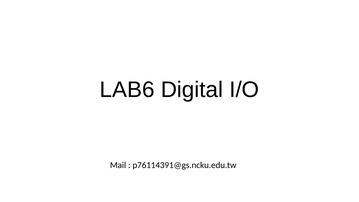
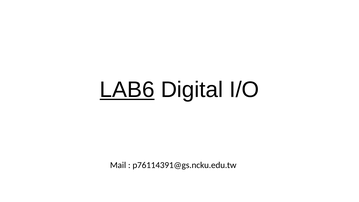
LAB6 underline: none -> present (127, 90)
